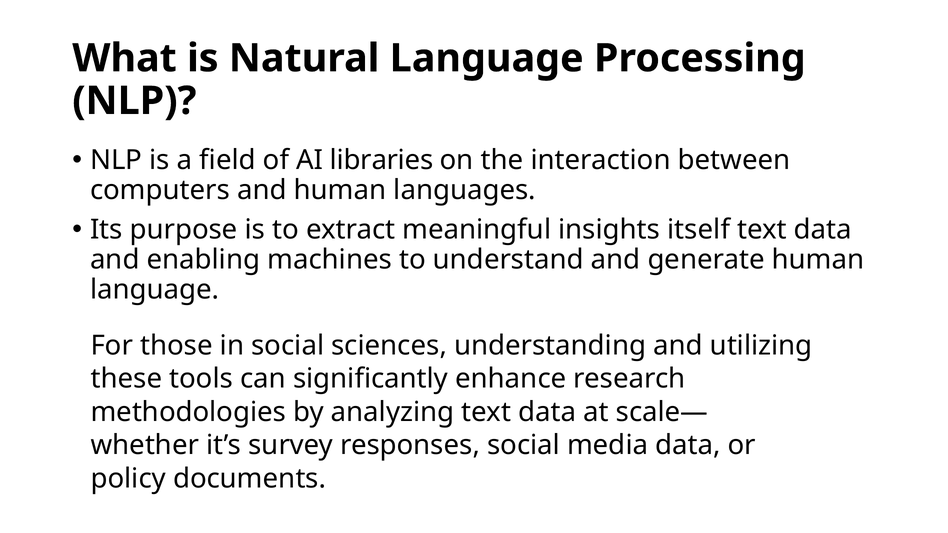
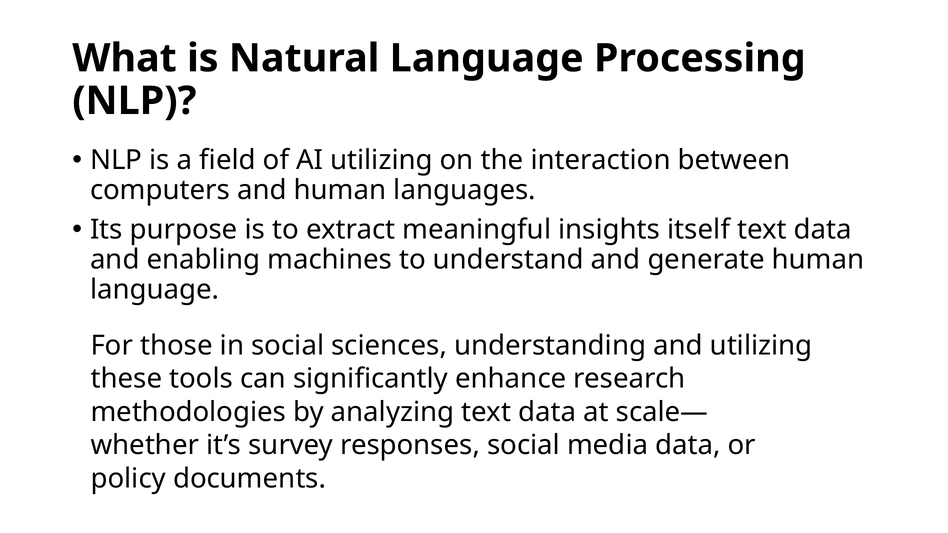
AI libraries: libraries -> utilizing (381, 160)
